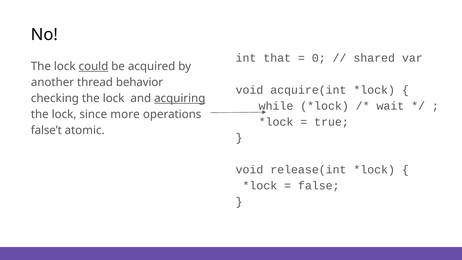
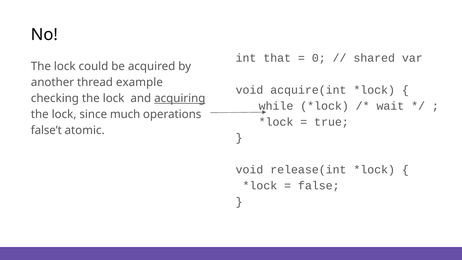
could underline: present -> none (93, 66)
behavior: behavior -> example (139, 82)
more: more -> much (125, 114)
